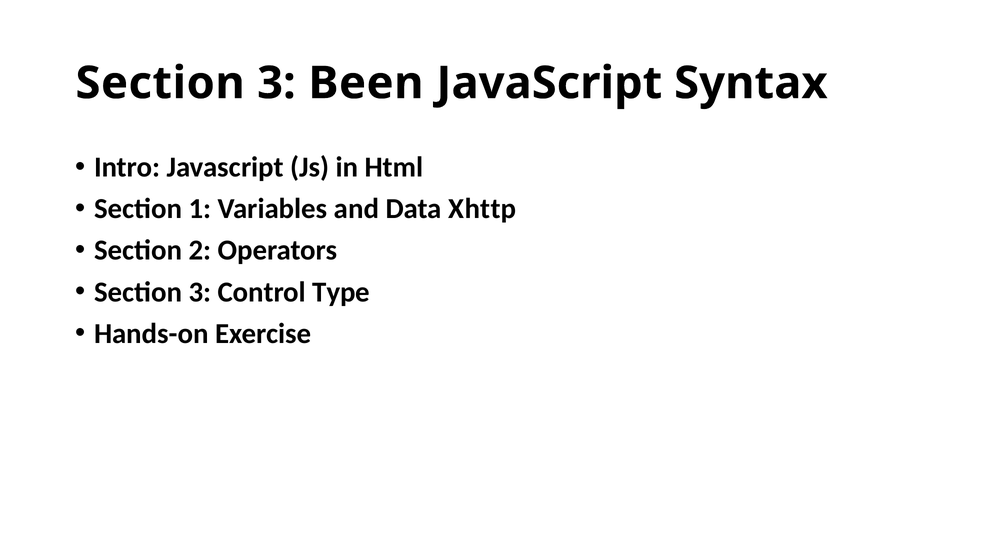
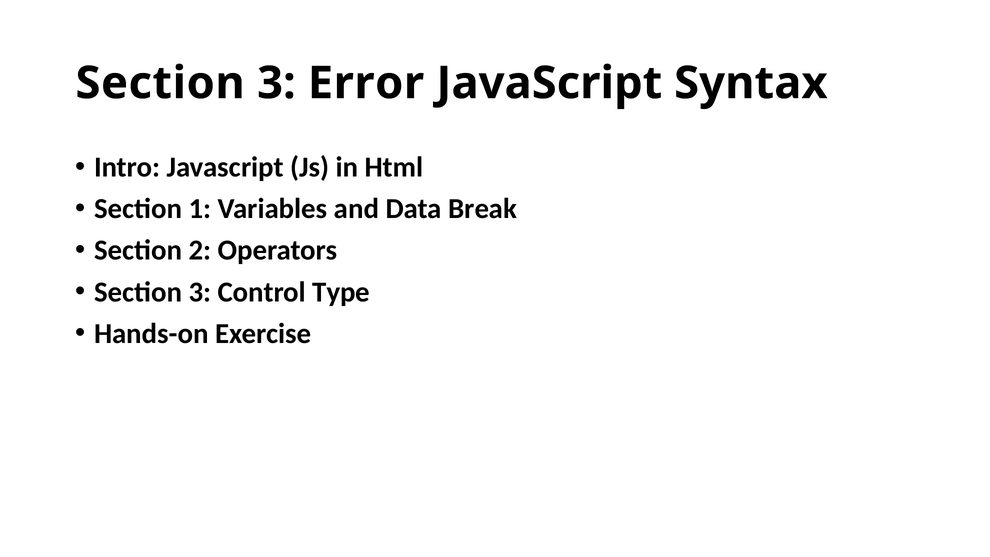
Been: Been -> Error (366, 83)
Xhttp: Xhttp -> Break (483, 209)
